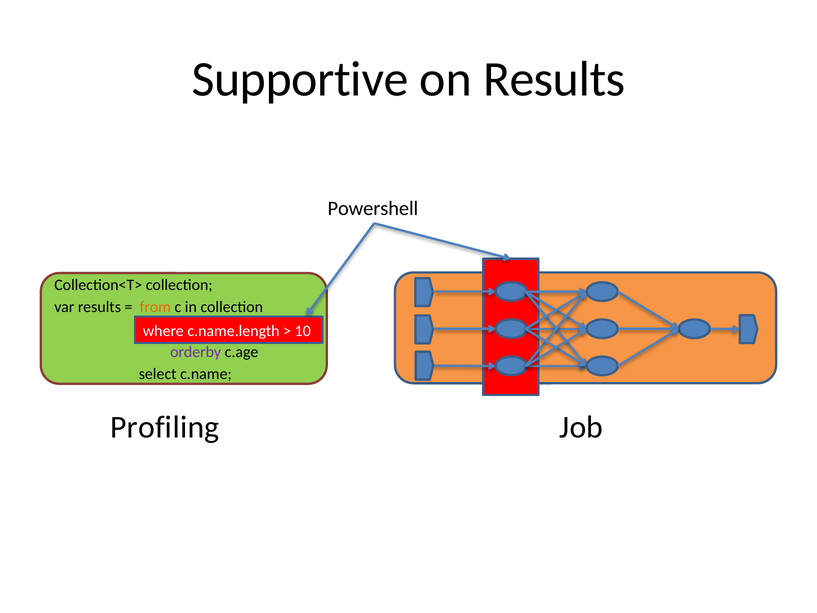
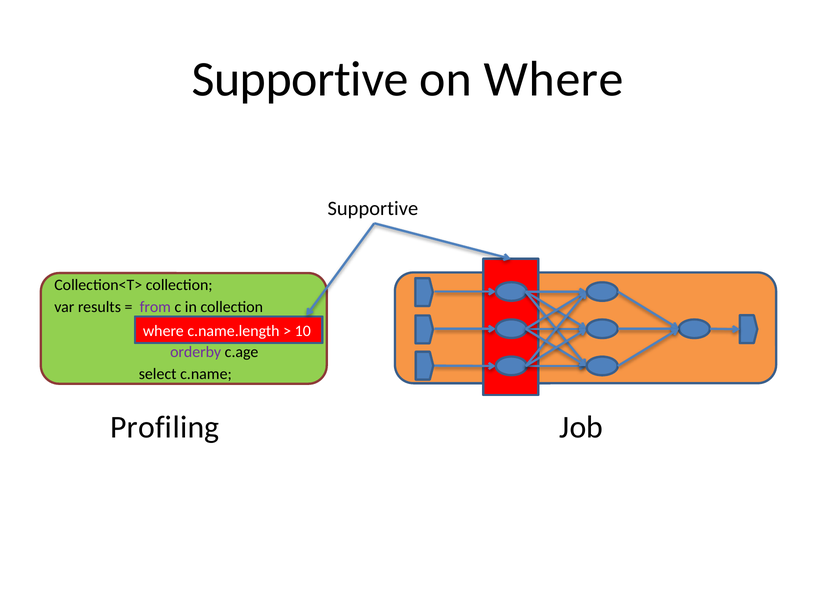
on Results: Results -> Where (554, 79)
Powershell: Powershell -> Supportive (373, 208)
from colour: orange -> purple (155, 307)
